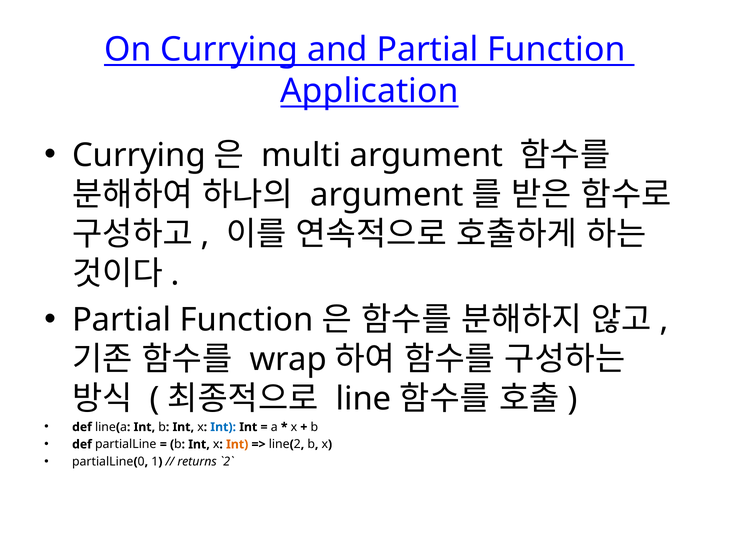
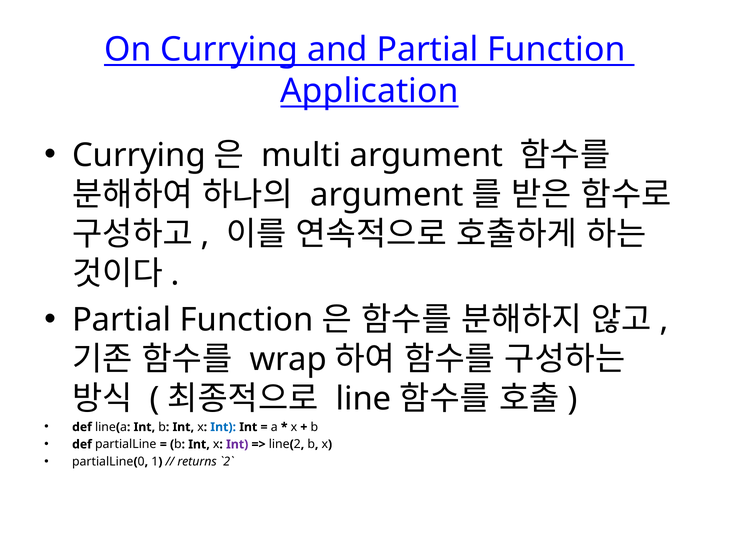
Int colour: orange -> purple (237, 444)
